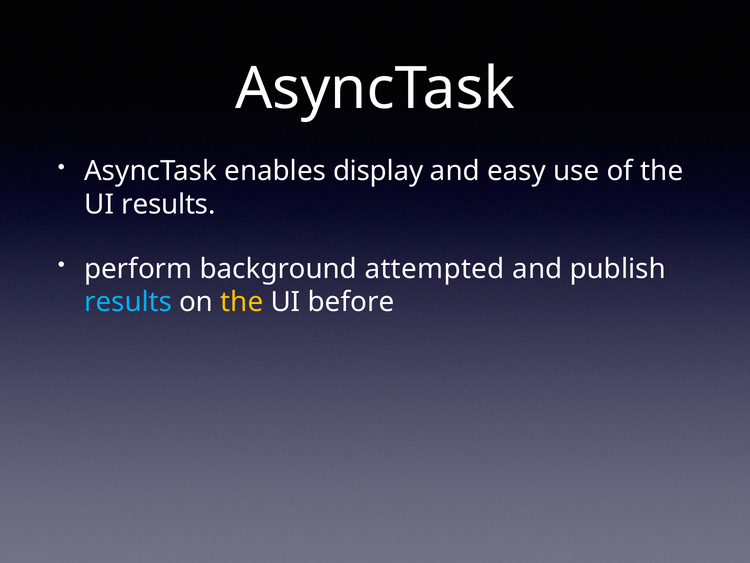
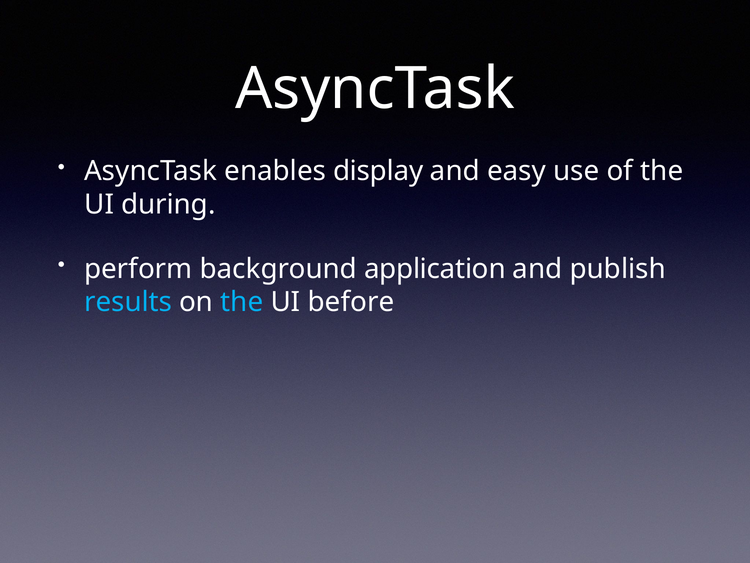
UI results: results -> during (168, 204)
attempted: attempted -> application (435, 269)
the colour: yellow -> light blue (242, 302)
